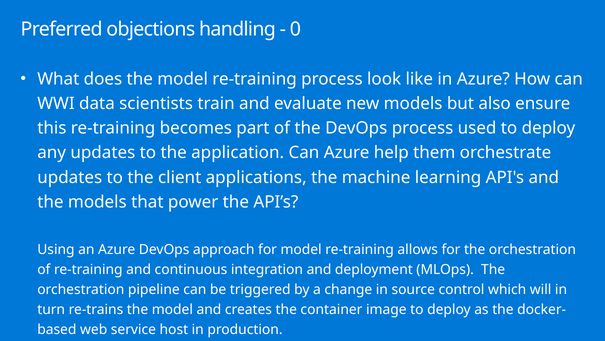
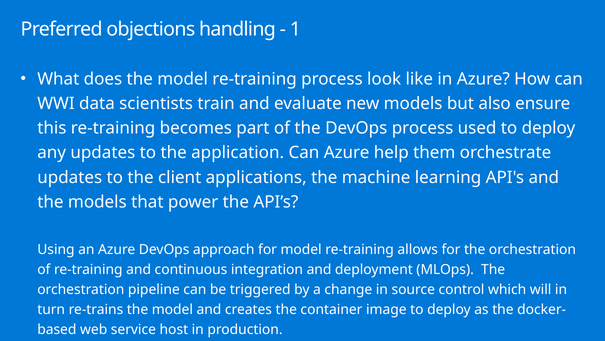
0: 0 -> 1 (295, 29)
